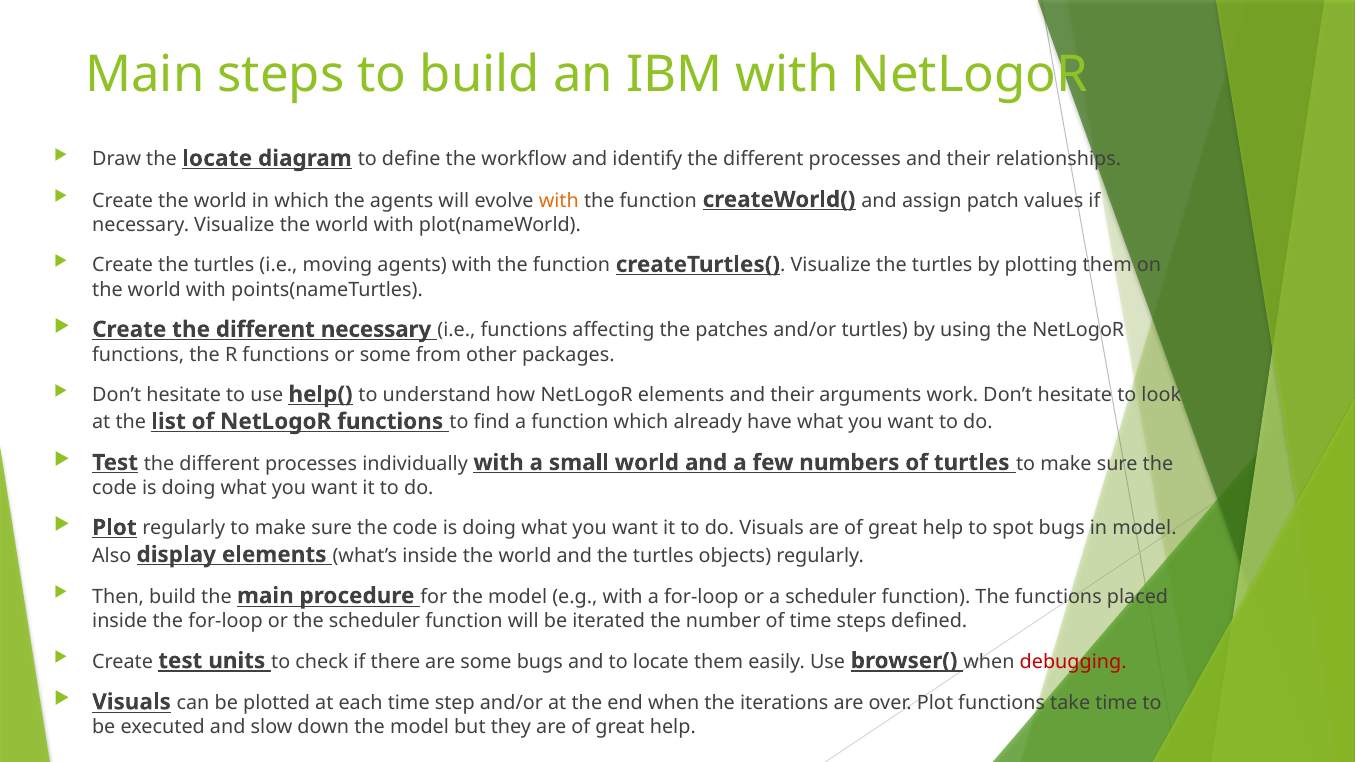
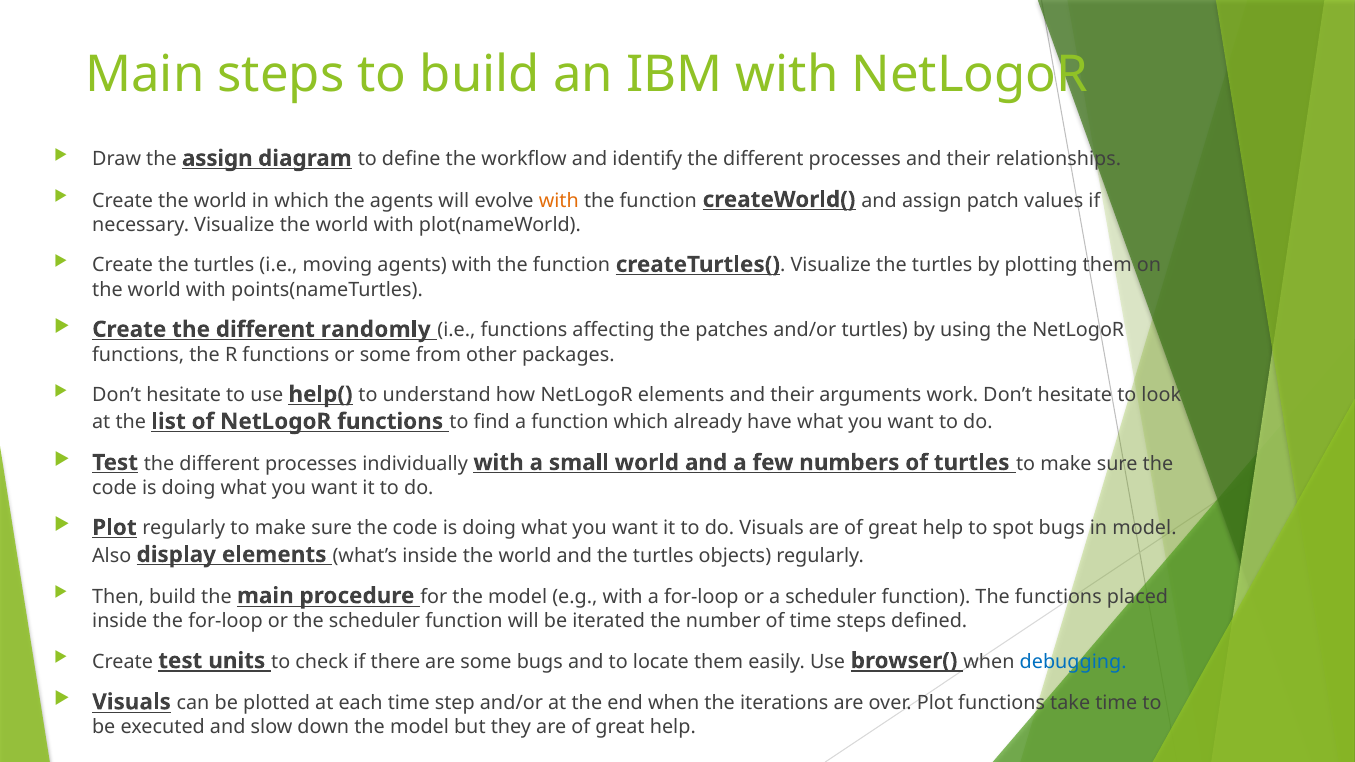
the locate: locate -> assign (217, 158)
different necessary: necessary -> randomly (376, 329)
debugging colour: red -> blue (1073, 662)
